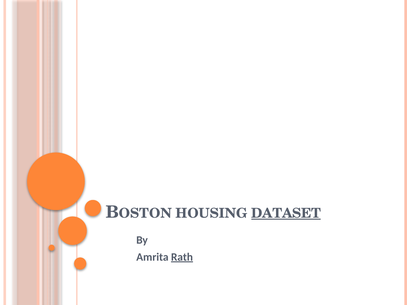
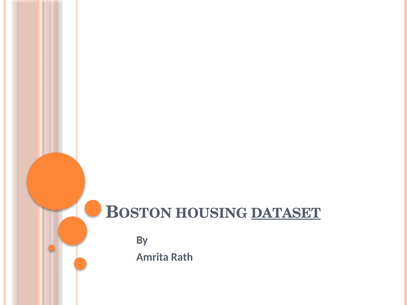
Rath underline: present -> none (182, 257)
